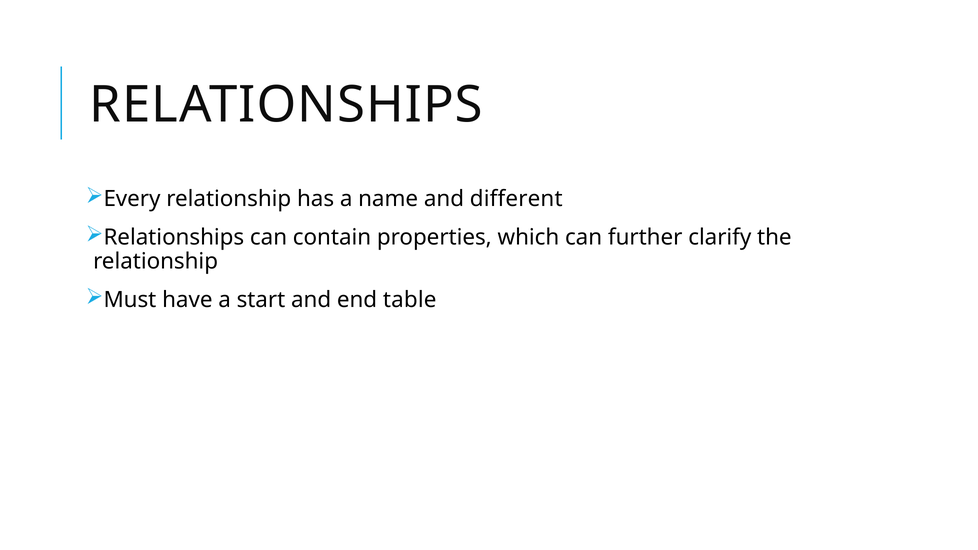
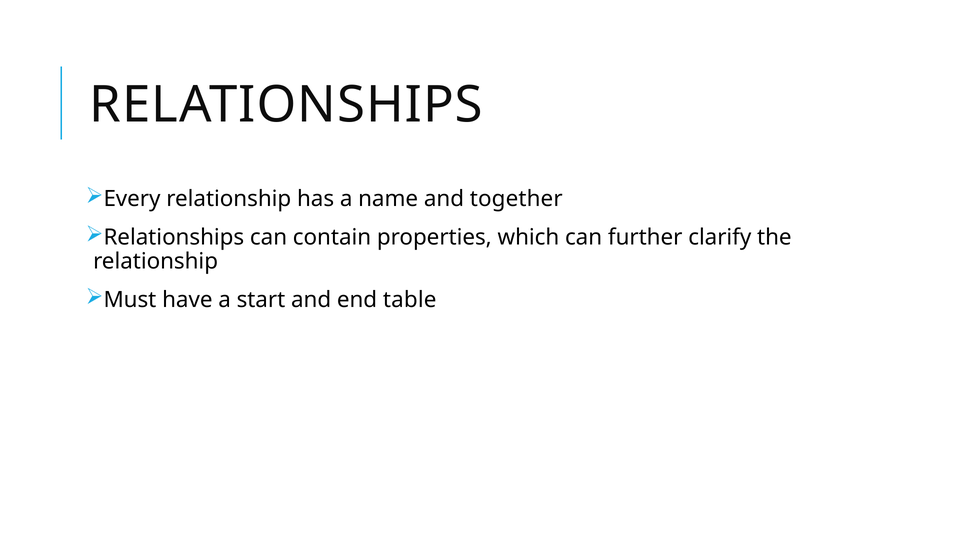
different: different -> together (516, 199)
